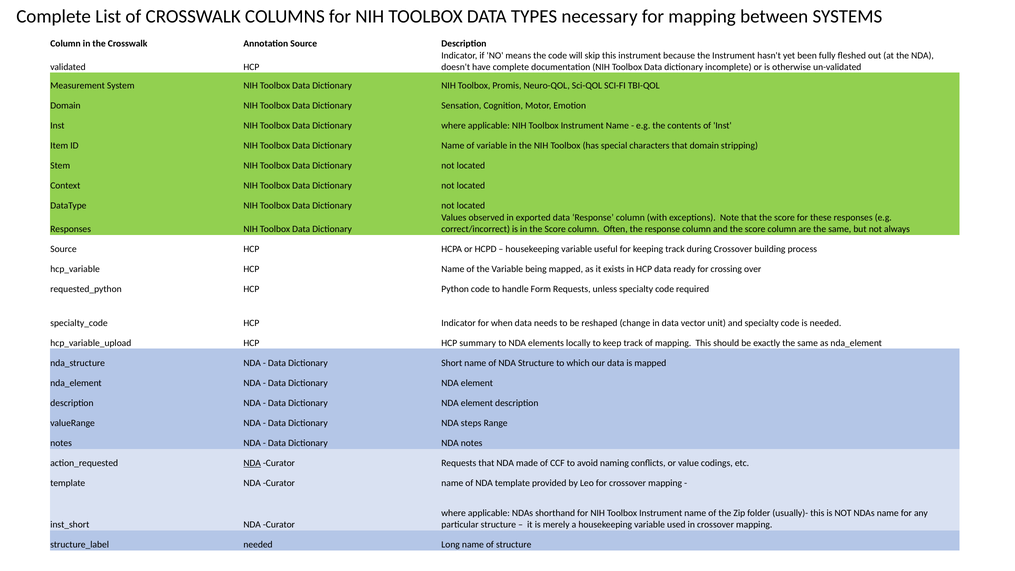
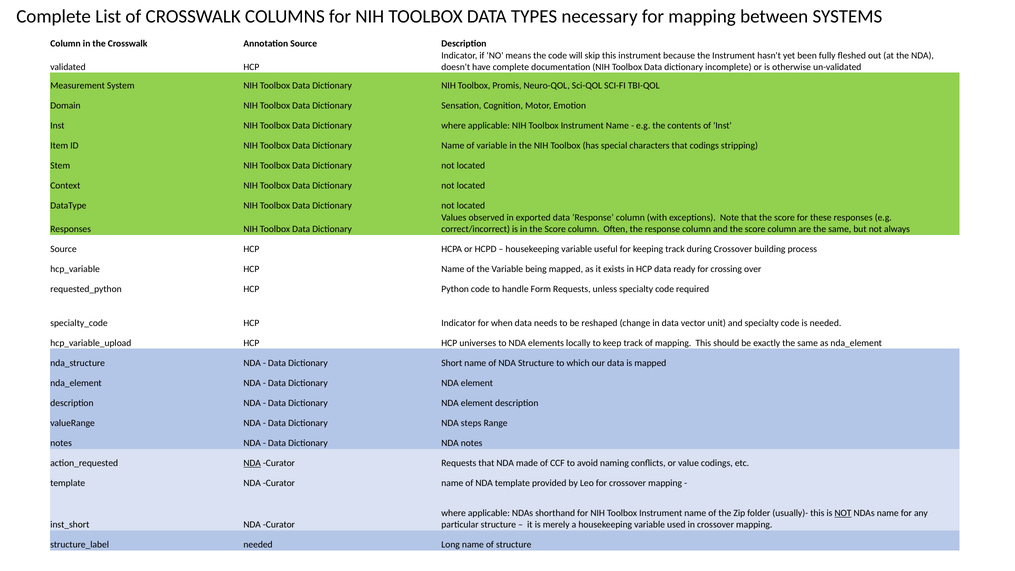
that domain: domain -> codings (704, 146)
summary: summary -> universes (478, 343)
NOT underline: none -> present (843, 513)
